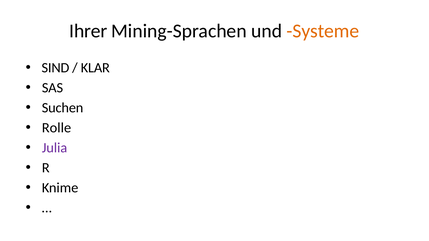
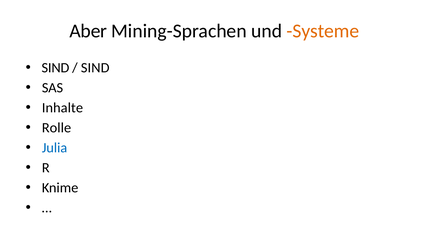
Ihrer: Ihrer -> Aber (88, 31)
KLAR: KLAR -> SIND (95, 68)
Suchen: Suchen -> Inhalte (62, 108)
Julia colour: purple -> blue (55, 148)
